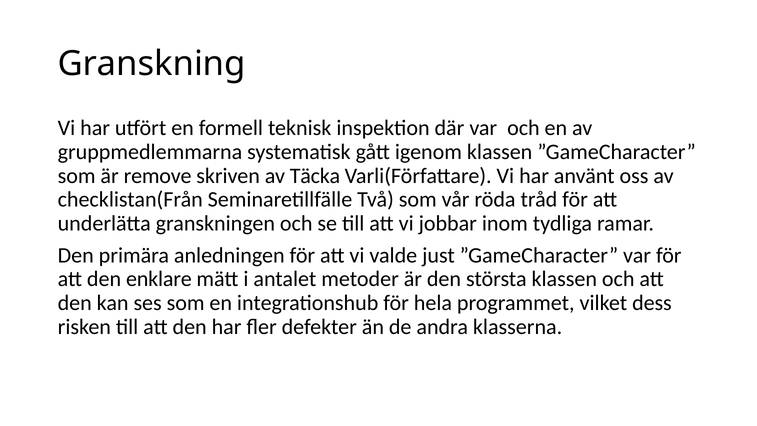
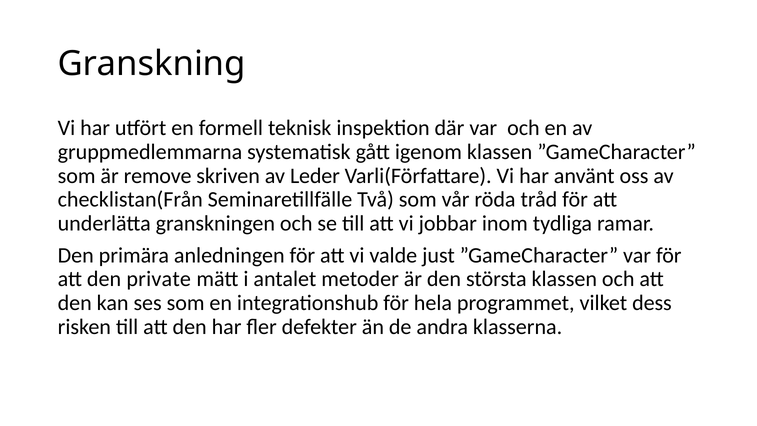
Täcka: Täcka -> Leder (315, 176)
enklare: enklare -> private (159, 279)
